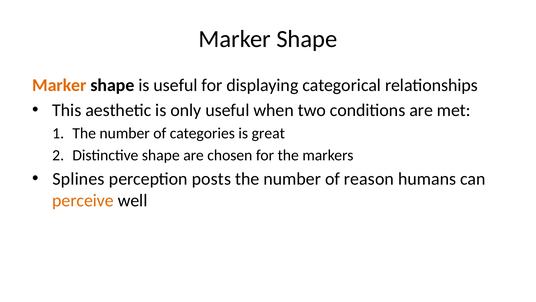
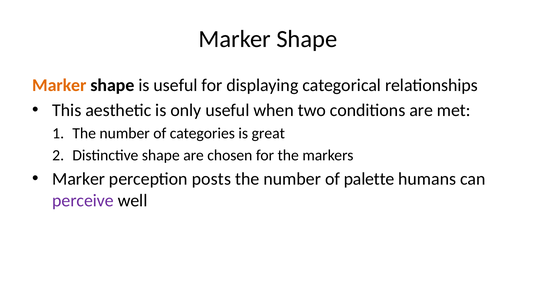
Splines: Splines -> Marker (79, 179)
reason: reason -> palette (369, 179)
perceive colour: orange -> purple (83, 200)
